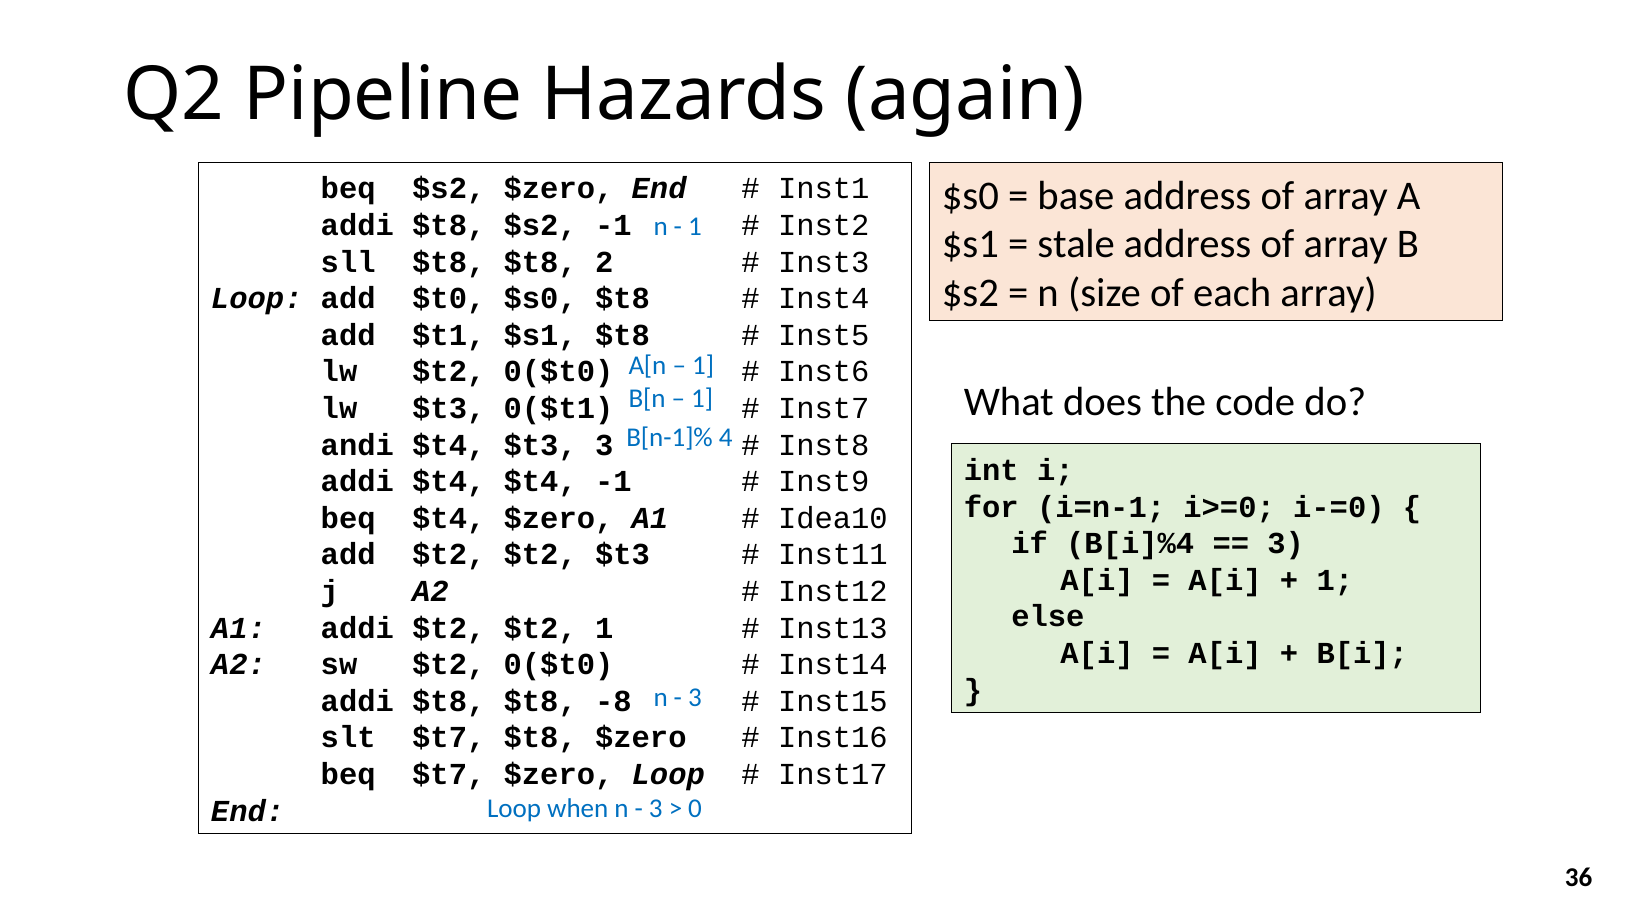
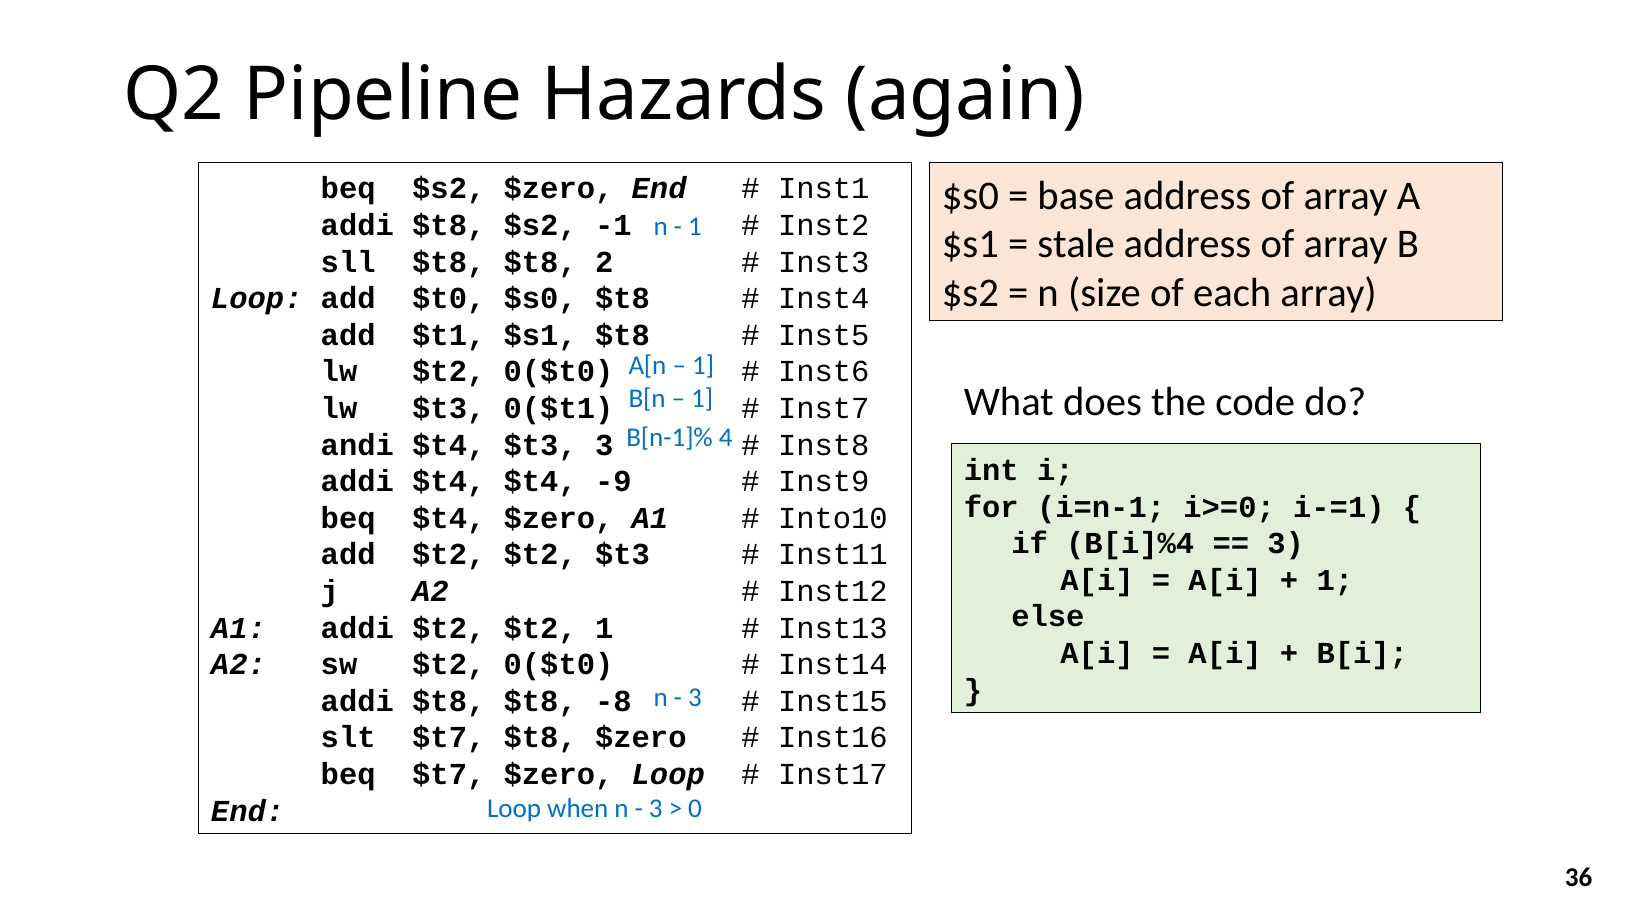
$t4 -1: -1 -> -9 (613, 482)
i-=0: i-=0 -> i-=1 (1339, 507)
Idea10: Idea10 -> Into10 (833, 518)
